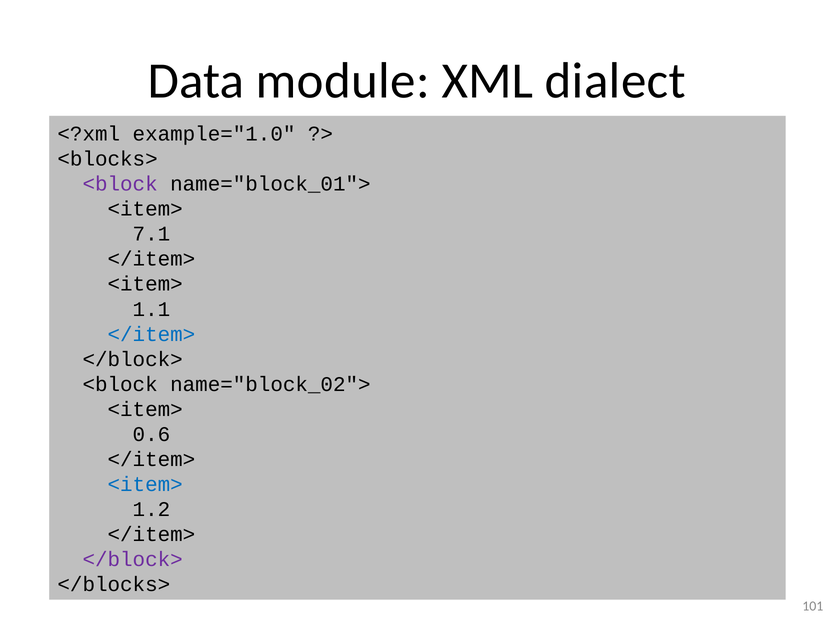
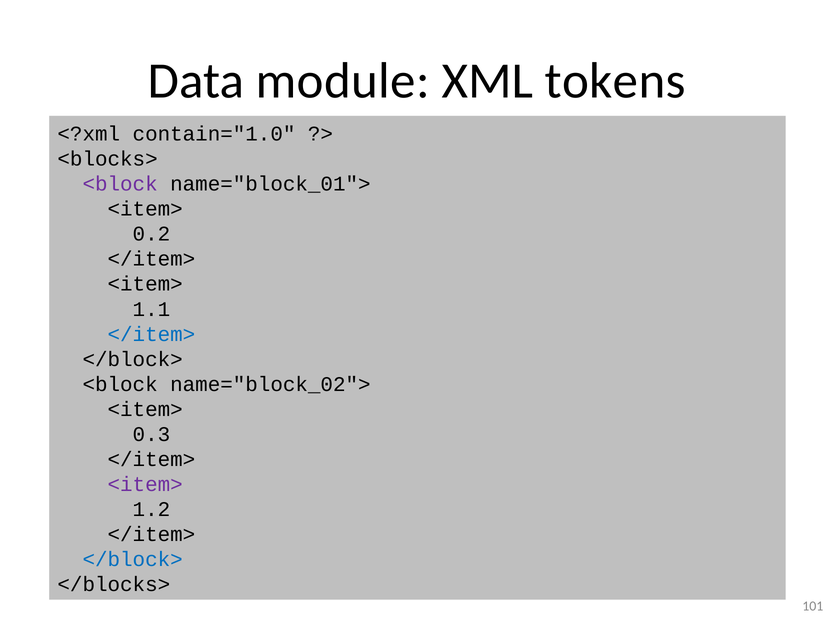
dialect: dialect -> tokens (615, 81)
example="1.0: example="1.0 -> contain="1.0 (214, 134)
7.1: 7.1 -> 0.2 (151, 234)
0.6: 0.6 -> 0.3 (151, 435)
<item> colour: blue -> purple (145, 485)
</block> colour: purple -> blue (133, 560)
